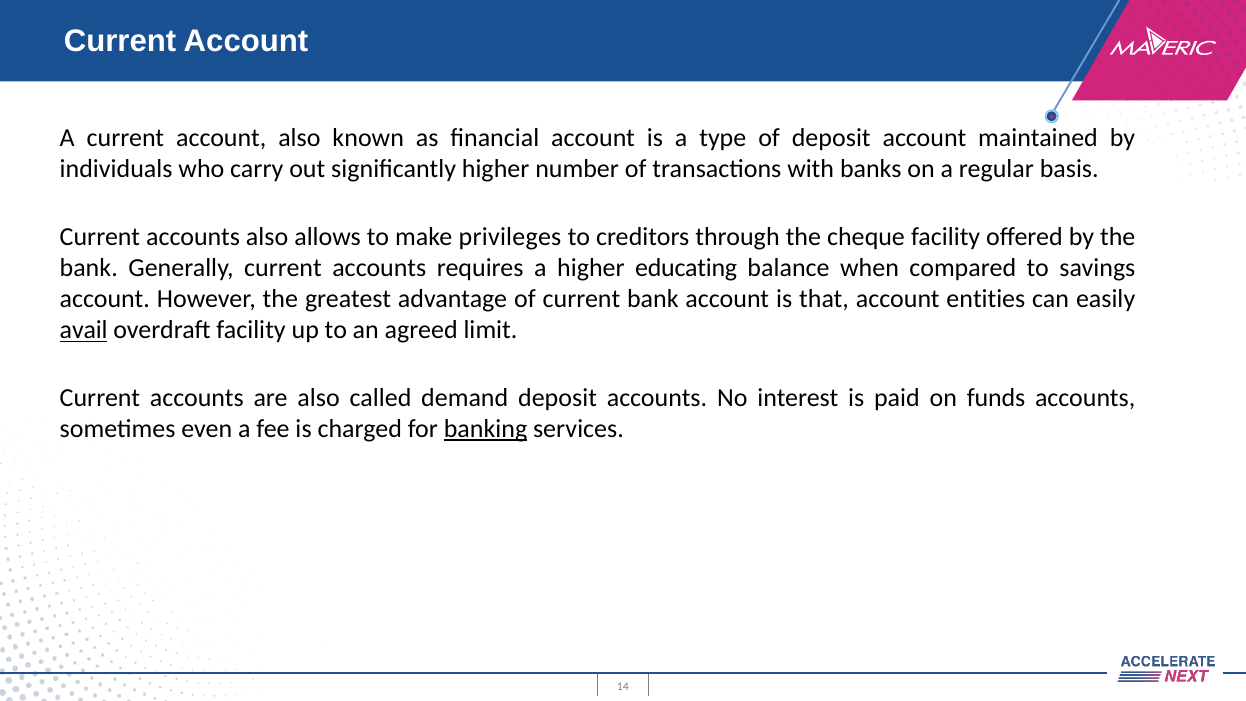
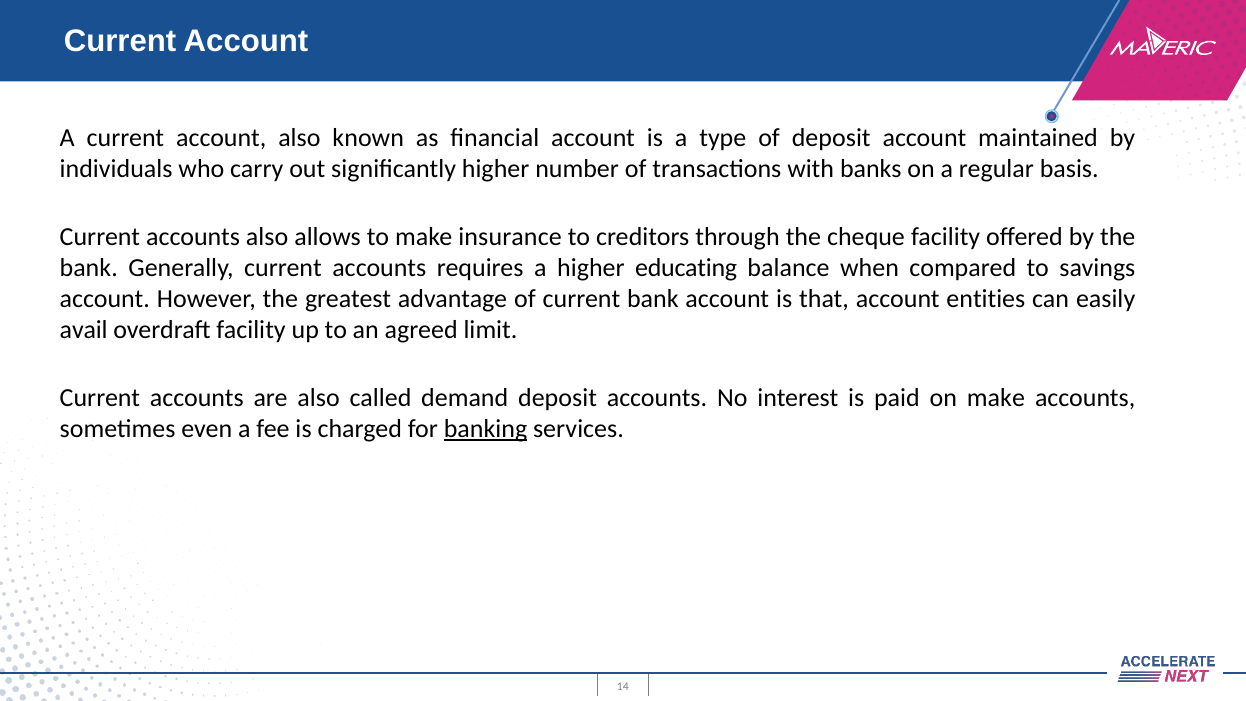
privileges: privileges -> insurance (510, 237)
avail underline: present -> none (84, 330)
on funds: funds -> make (996, 398)
